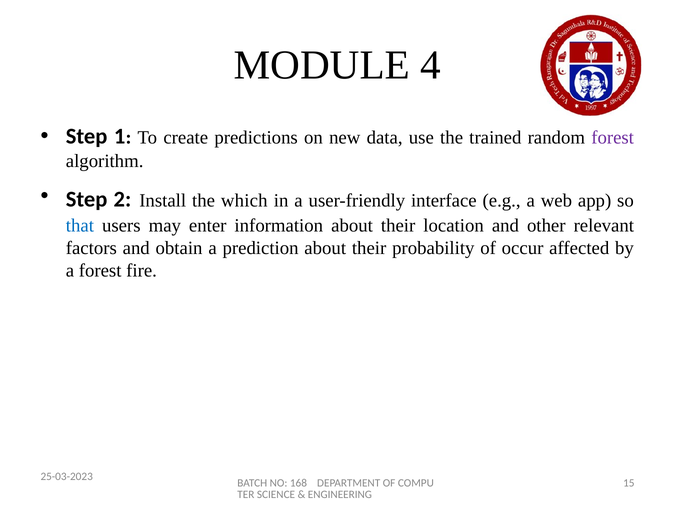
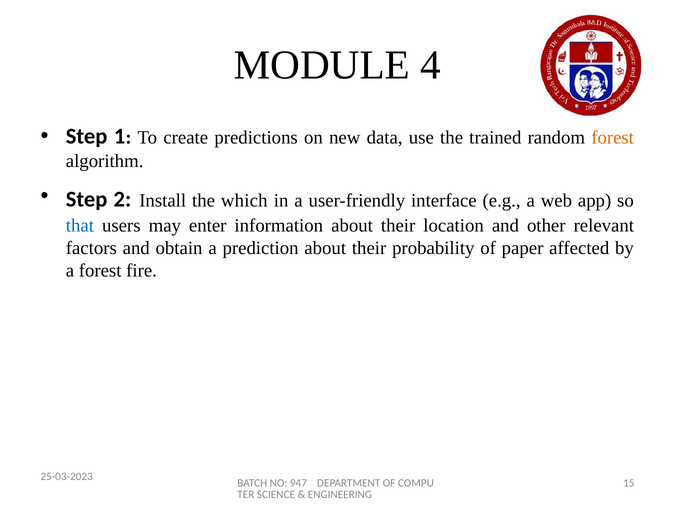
forest colour: purple -> orange (613, 138)
occur: occur -> paper (523, 248)
168: 168 -> 947 (298, 483)
